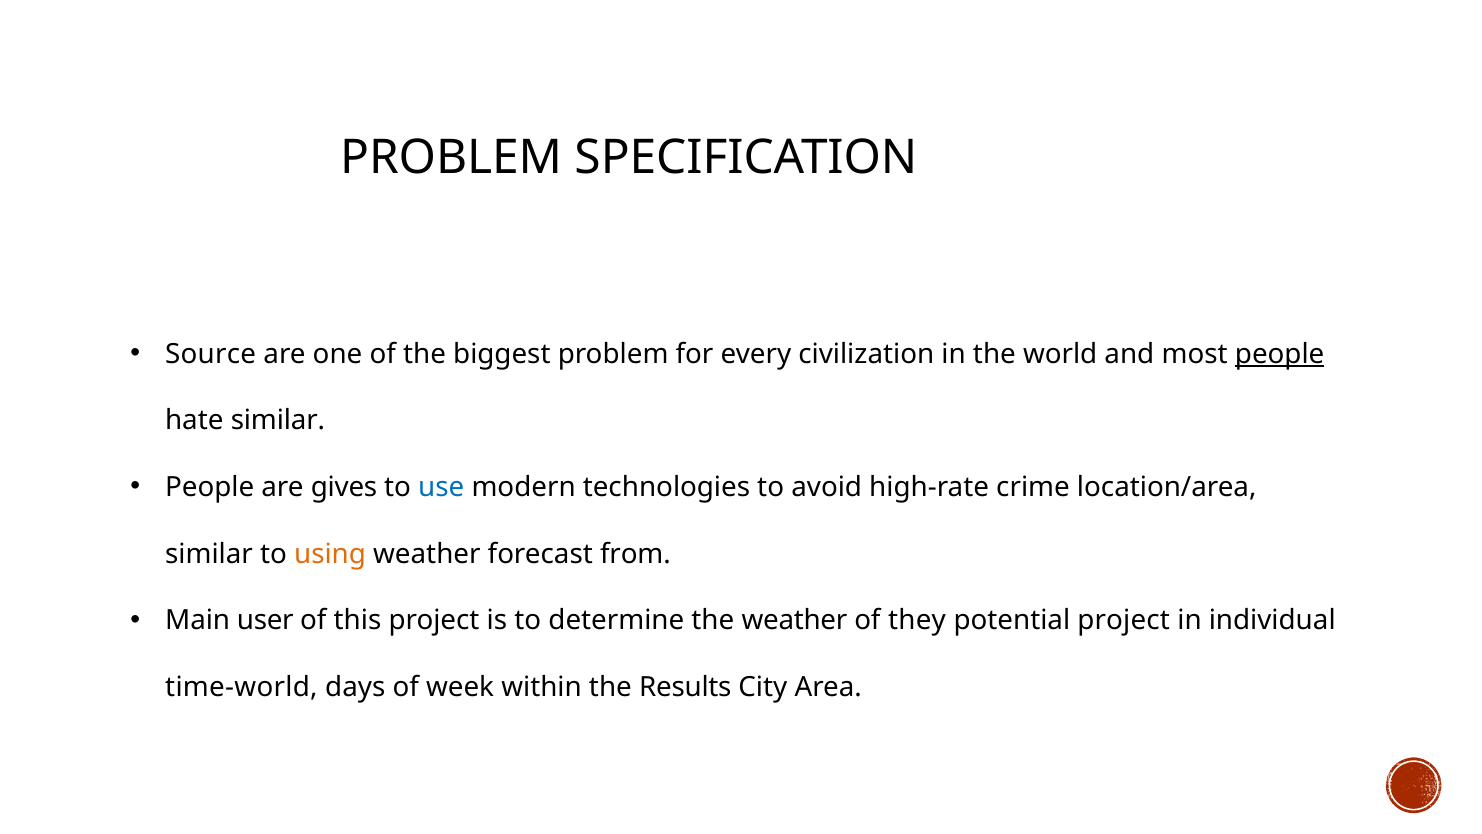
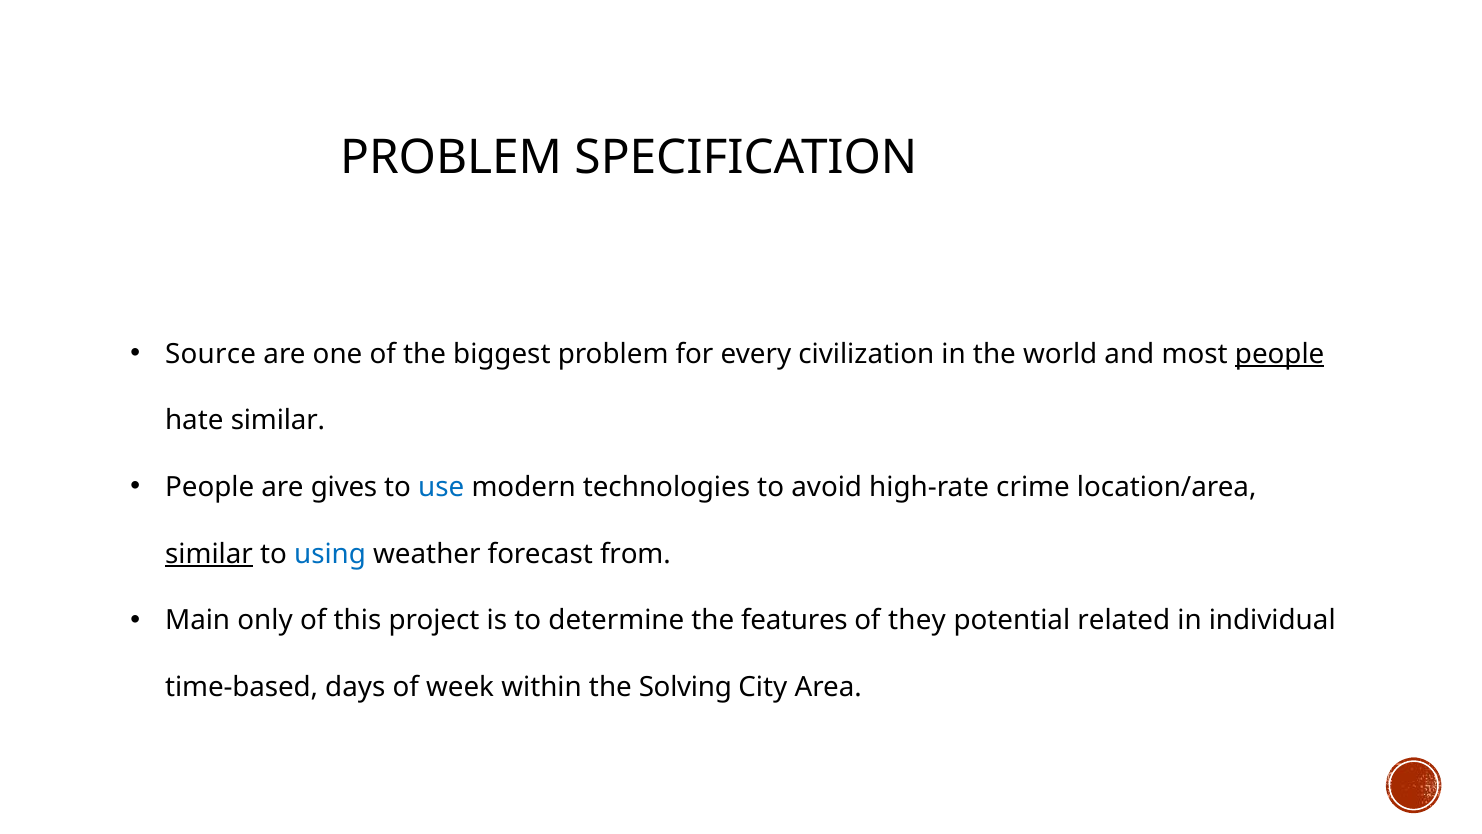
similar underline: none -> present (209, 554)
using colour: orange -> blue (330, 554)
user: user -> only (265, 620)
the weather: weather -> features (794, 620)
potential project: project -> related (1124, 620)
time-world: time-world -> time-based (242, 687)
Results: Results -> Solving (685, 687)
